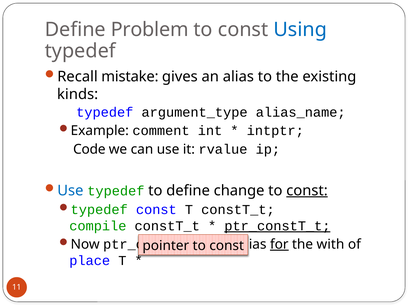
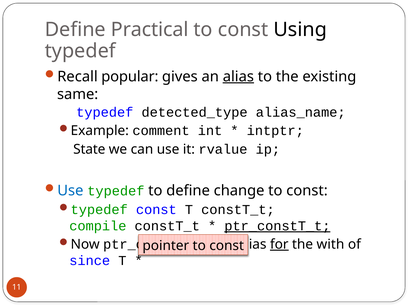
Problem: Problem -> Practical (150, 30)
Using colour: blue -> black (300, 30)
mistake: mistake -> popular (130, 76)
alias underline: none -> present (238, 76)
kinds: kinds -> same (78, 94)
argument_type: argument_type -> detected_type (195, 112)
Code: Code -> State (89, 149)
const underline: present -> none (307, 191)
place: place -> since (90, 261)
